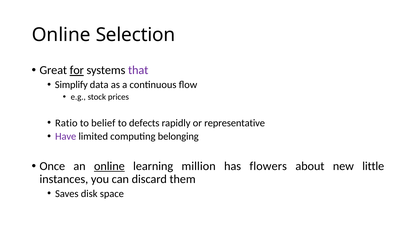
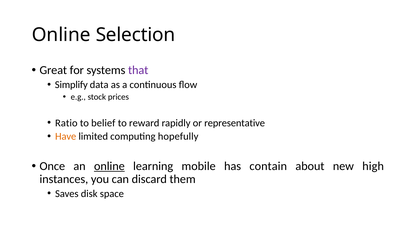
for underline: present -> none (77, 70)
defects: defects -> reward (144, 123)
Have colour: purple -> orange (66, 136)
belonging: belonging -> hopefully (178, 136)
million: million -> mobile (199, 166)
flowers: flowers -> contain (268, 166)
little: little -> high (373, 166)
